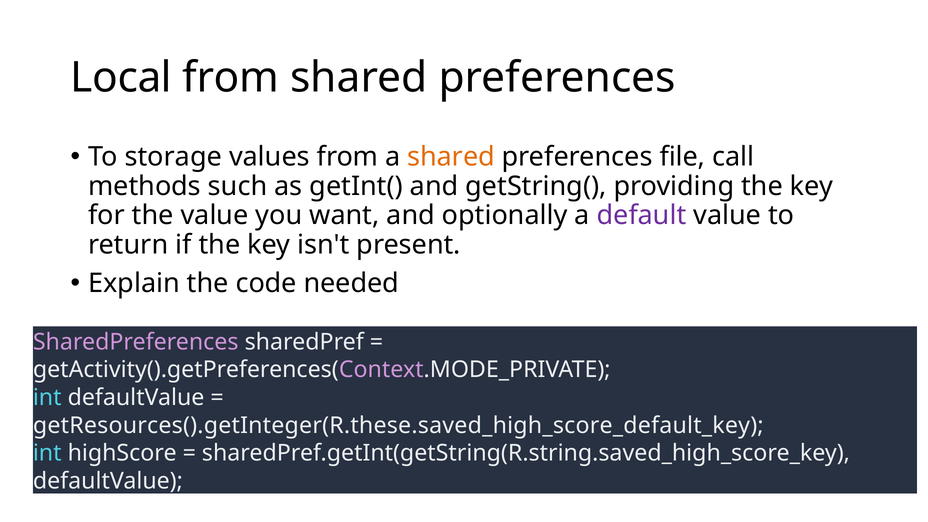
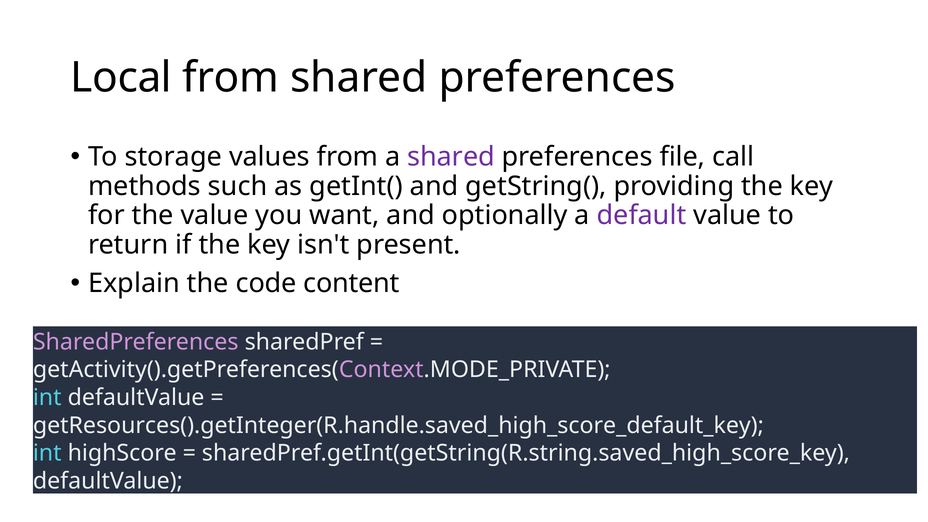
shared colour: orange -> purple (451, 157)
needed: needed -> content (351, 284)
getResources().getInteger(R.these.saved_high_score_default_key: getResources().getInteger(R.these.saved_high_score_default_key -> getResources().getInteger(R.handle.saved_high_score_default_key (398, 425)
